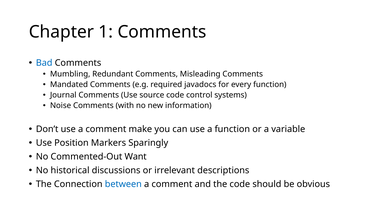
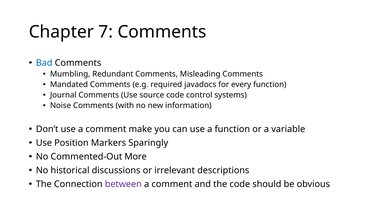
1: 1 -> 7 (106, 32)
Want: Want -> More (136, 156)
between colour: blue -> purple (123, 184)
